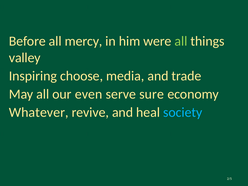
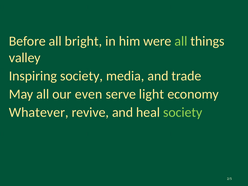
mercy: mercy -> bright (83, 41)
Inspiring choose: choose -> society (82, 76)
sure: sure -> light (152, 94)
society colour: light blue -> light green (183, 112)
